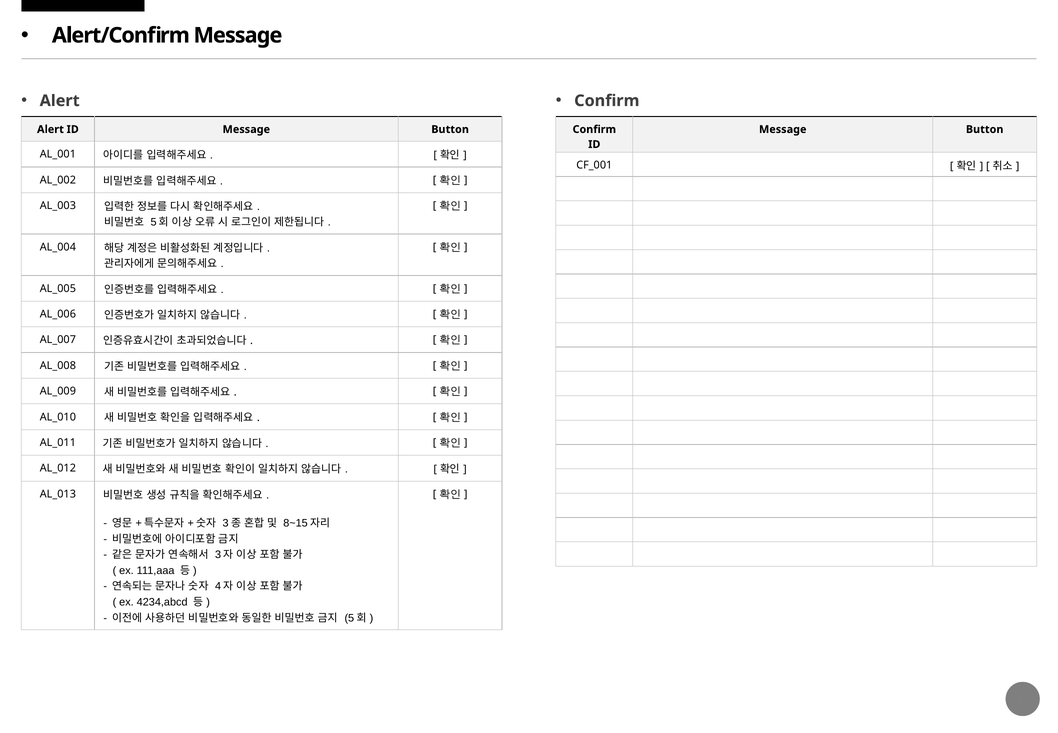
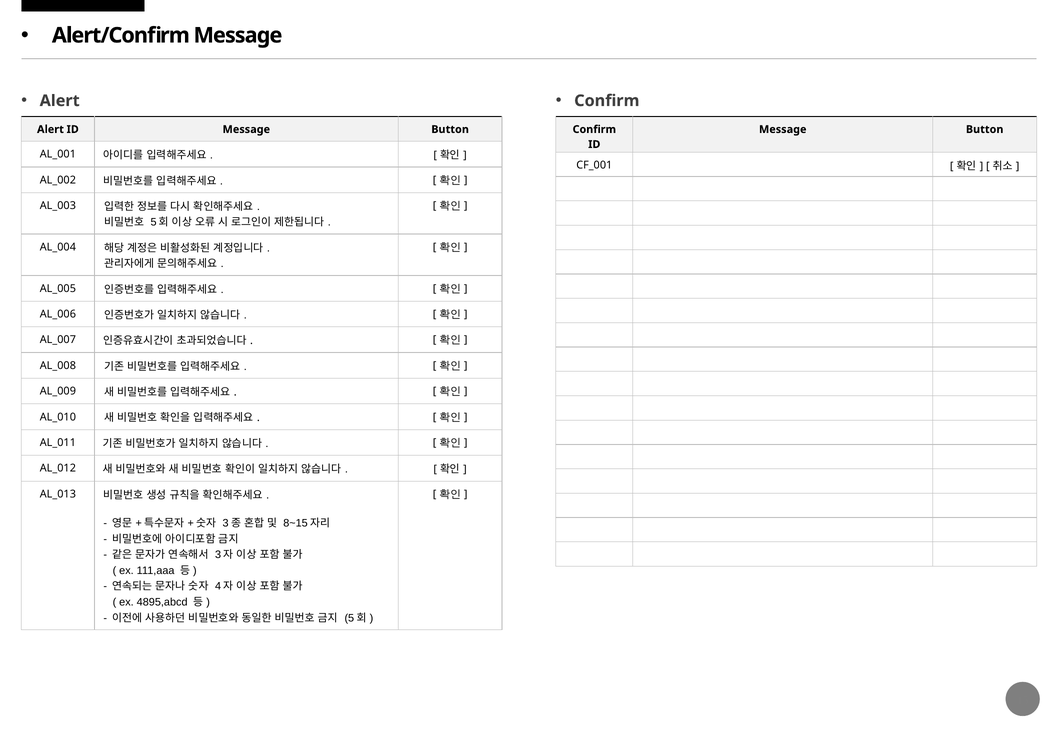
4234,abcd: 4234,abcd -> 4895,abcd (162, 602)
